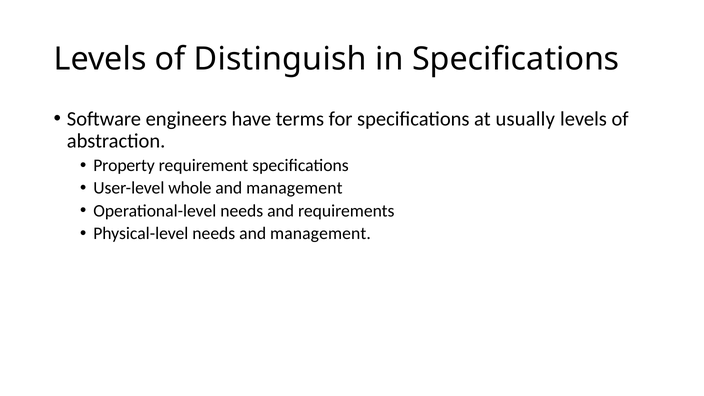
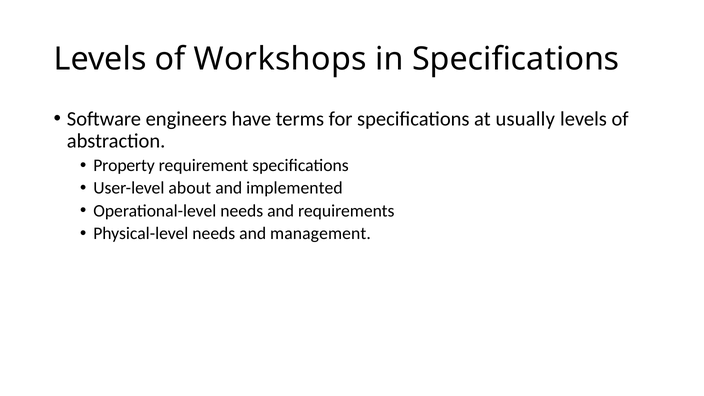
Distinguish: Distinguish -> Workshops (280, 59)
whole: whole -> about (190, 188)
management: management -> implemented (294, 188)
